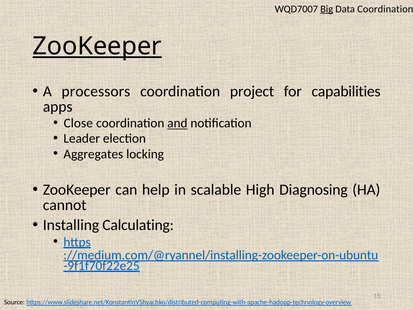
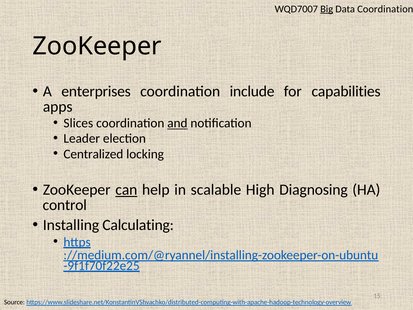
ZooKeeper underline: present -> none (97, 46)
processors: processors -> enterprises (96, 91)
project: project -> include (252, 91)
Close: Close -> Slices (78, 123)
Aggregates: Aggregates -> Centralized (93, 154)
can underline: none -> present (126, 190)
cannot: cannot -> control (65, 205)
